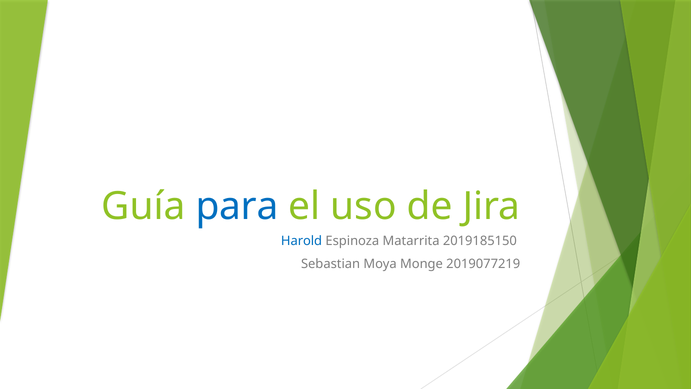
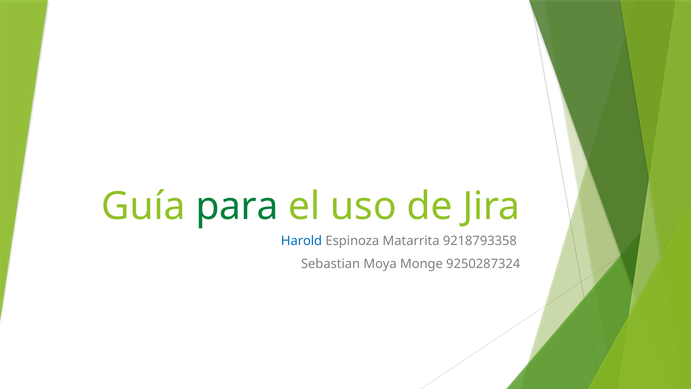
para colour: blue -> green (237, 206)
2019185150: 2019185150 -> 9218793358 (480, 241)
2019077219: 2019077219 -> 9250287324 (483, 264)
